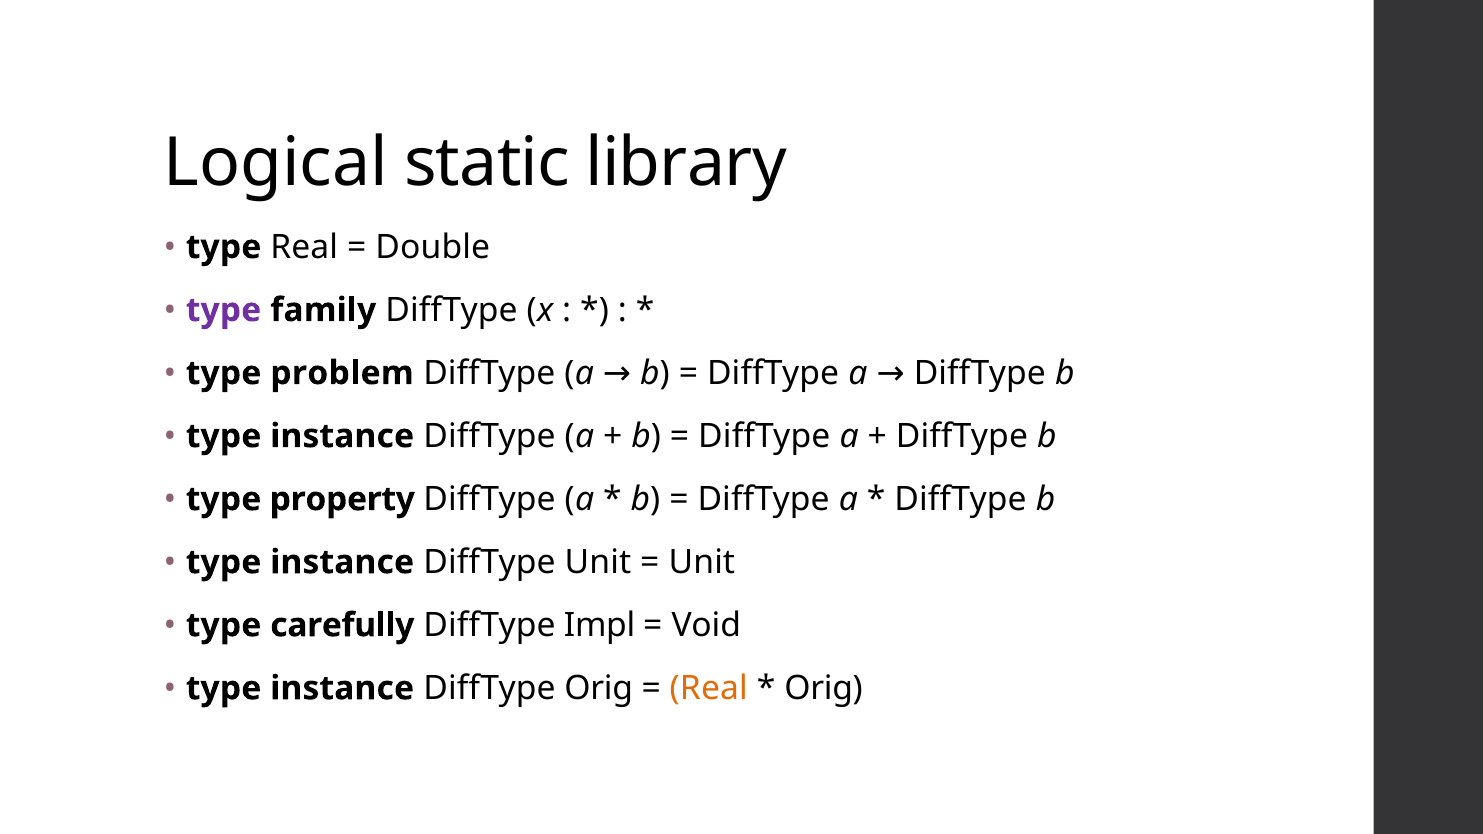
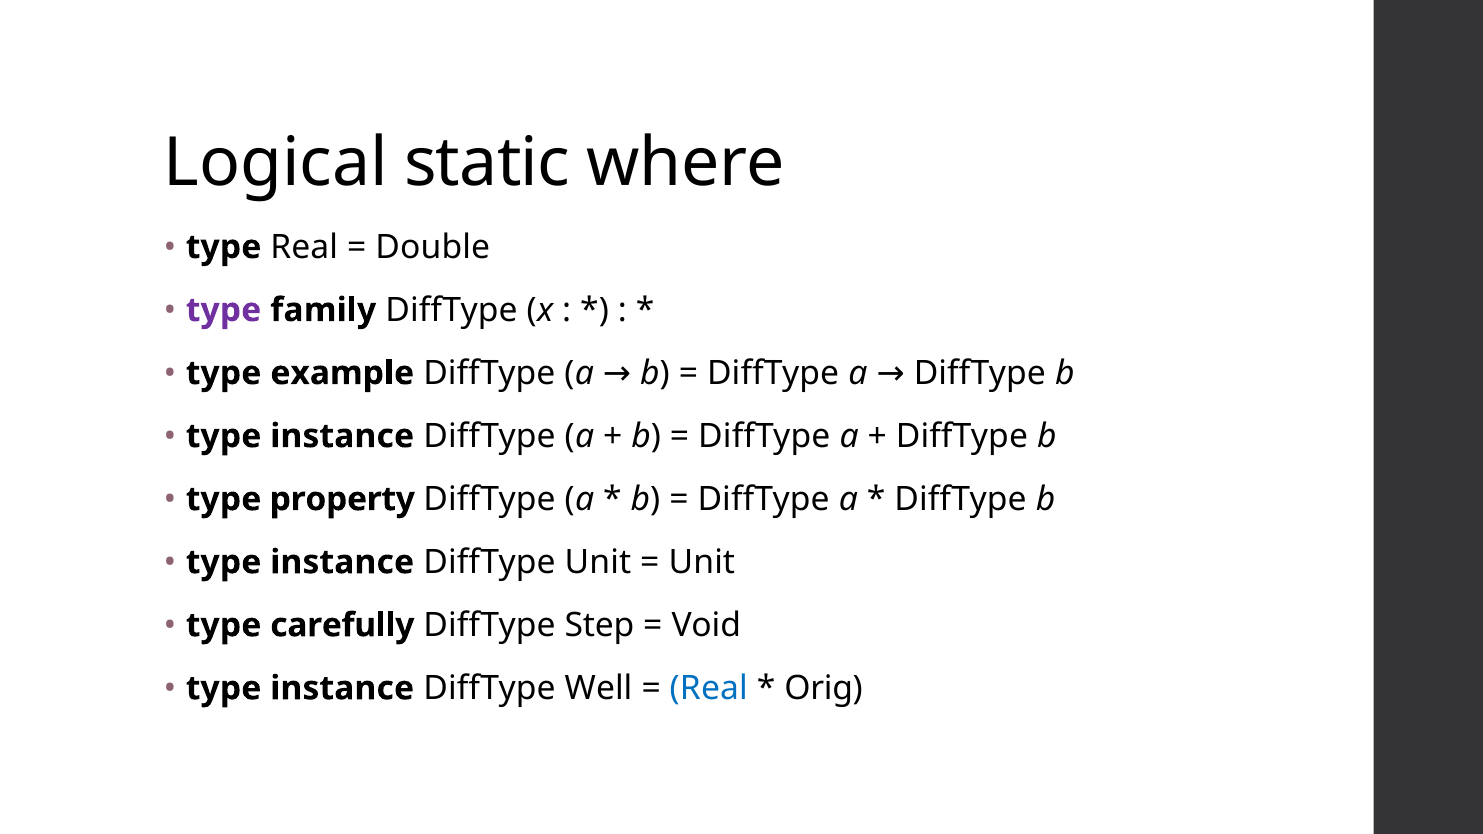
library: library -> where (686, 164)
problem: problem -> example (342, 373)
Impl: Impl -> Step (600, 625)
DiffType Orig: Orig -> Well (599, 688)
Real colour: orange -> blue (709, 688)
